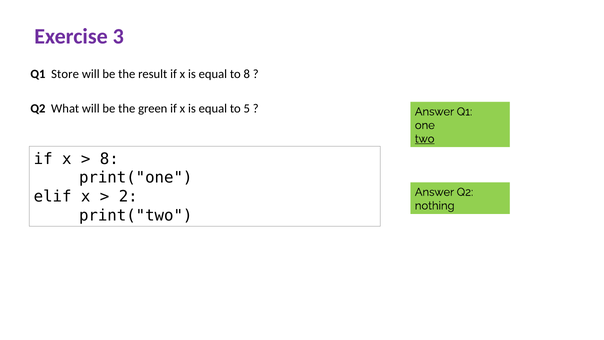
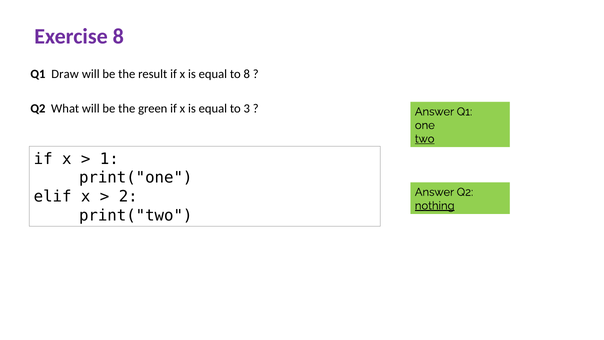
Exercise 3: 3 -> 8 (118, 36)
Store: Store -> Draw (65, 74)
5: 5 -> 3 (247, 109)
8: 8 -> 1 (109, 159)
nothing underline: none -> present (435, 206)
